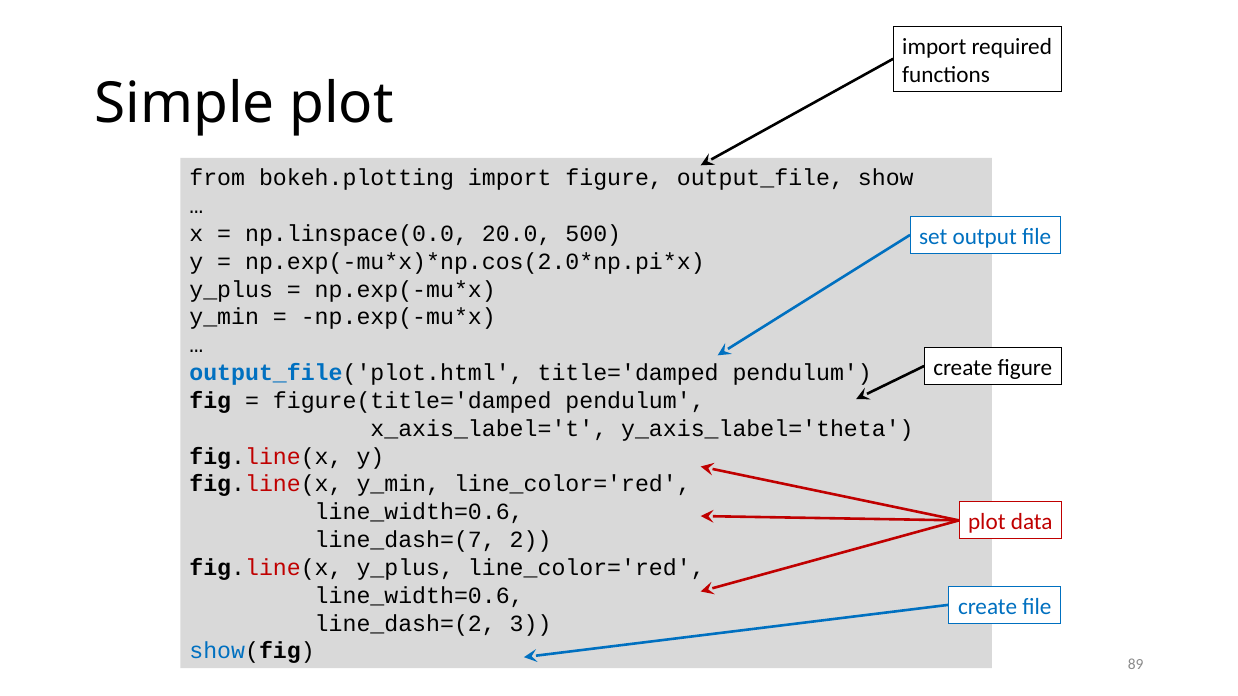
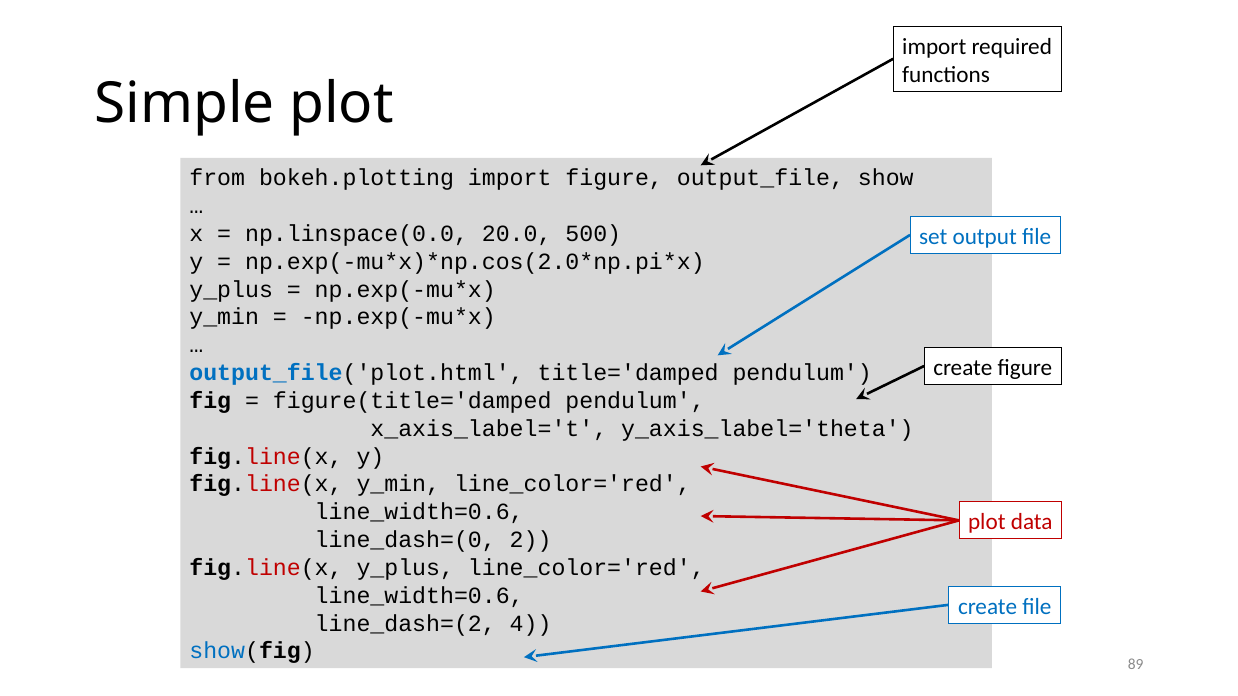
line_dash=(7: line_dash=(7 -> line_dash=(0 (405, 540)
3: 3 -> 4 (531, 624)
